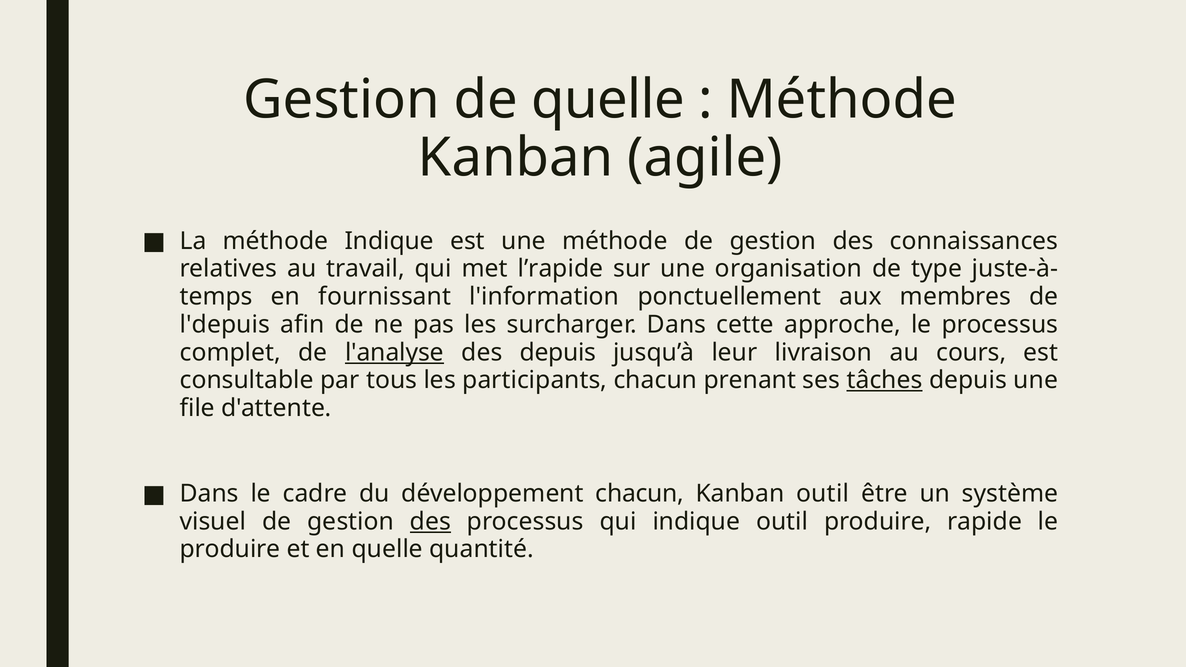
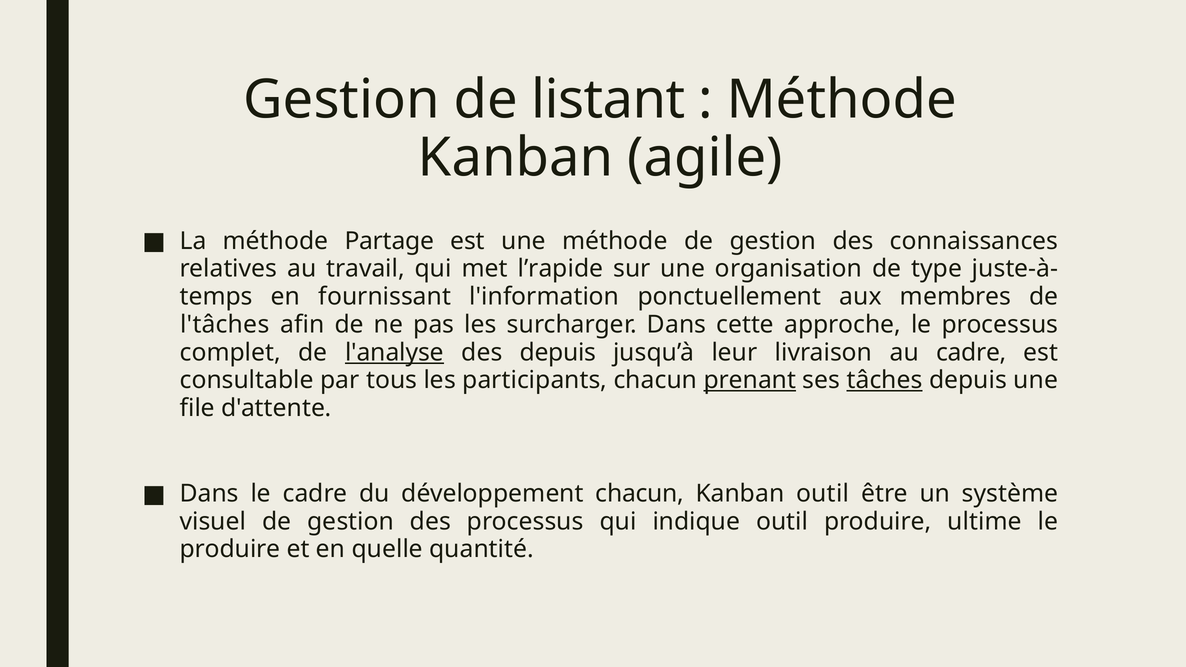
de quelle: quelle -> listant (608, 100)
méthode Indique: Indique -> Partage (389, 241)
l'depuis: l'depuis -> l'tâches (225, 325)
au cours: cours -> cadre (971, 352)
prenant underline: none -> present (750, 380)
des underline: present -> none (430, 522)
rapide: rapide -> ultime (985, 522)
